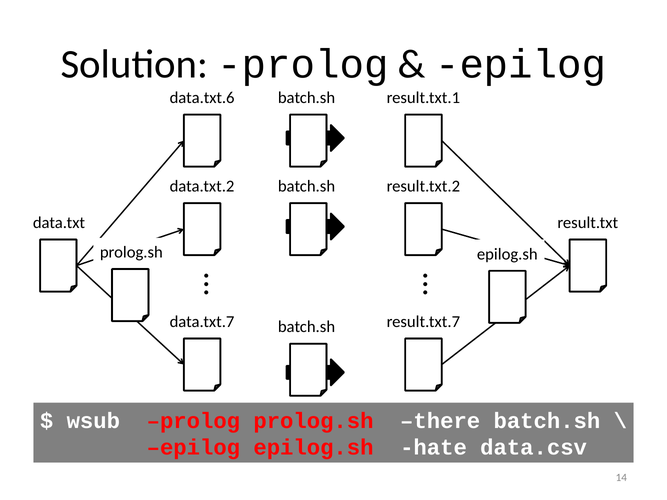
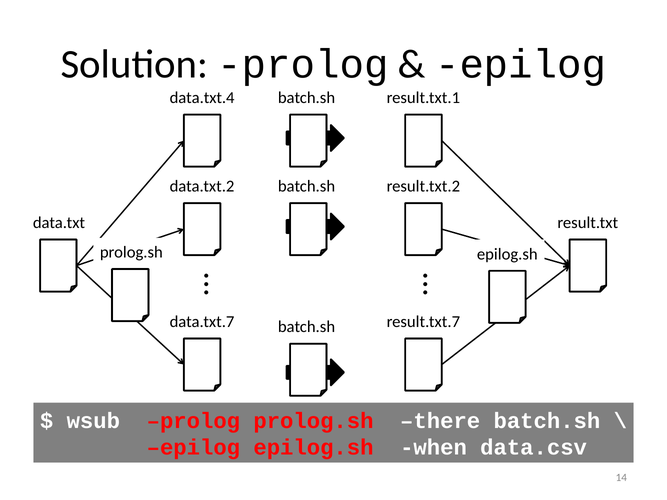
data.txt.6: data.txt.6 -> data.txt.4 (202, 98)
hate: hate -> when (433, 448)
